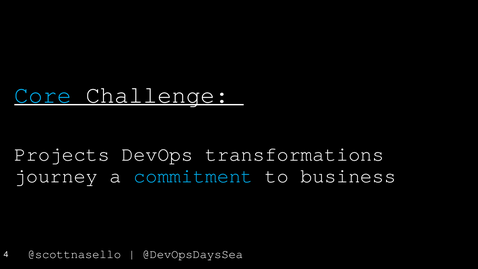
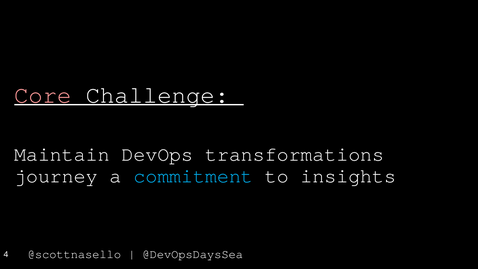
Core colour: light blue -> pink (43, 95)
Projects: Projects -> Maintain (62, 154)
business: business -> insights (348, 176)
